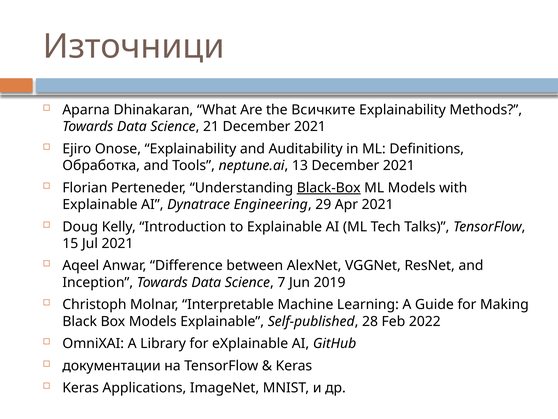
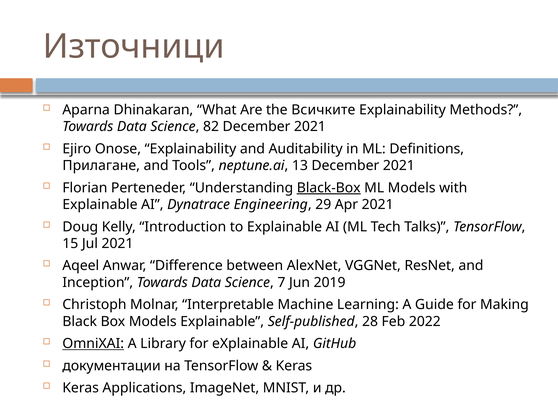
21: 21 -> 82 (211, 126)
Обработка: Обработка -> Прилагане (101, 165)
OmniXAI underline: none -> present (93, 343)
